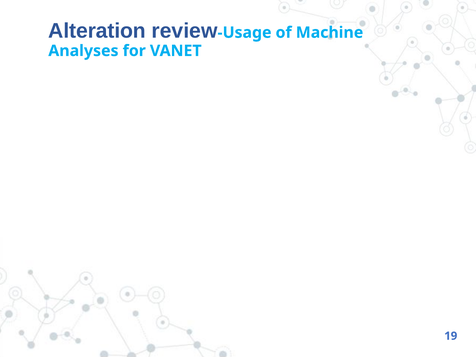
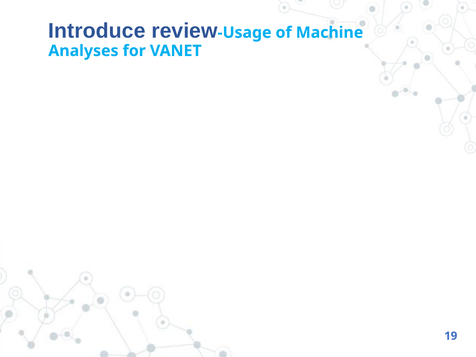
Alteration: Alteration -> Introduce (97, 31)
